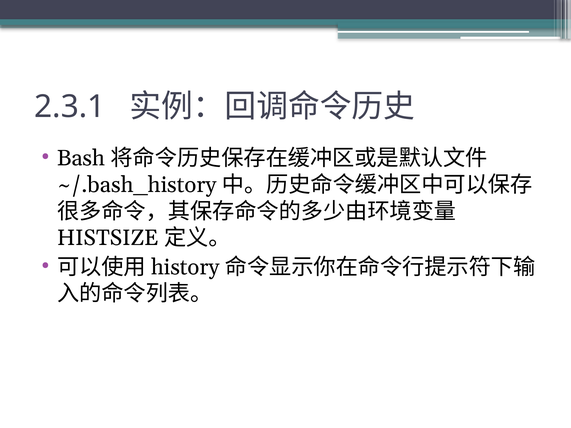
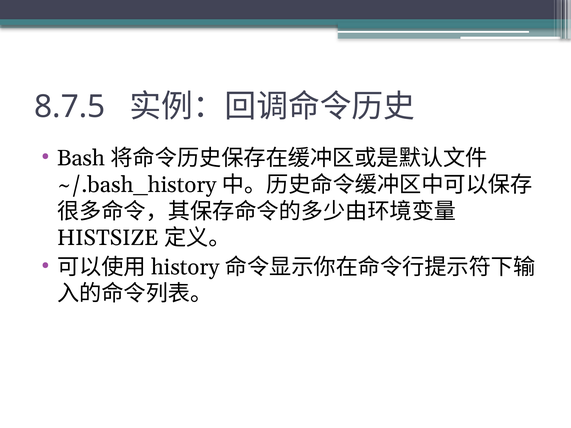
2.3.1: 2.3.1 -> 8.7.5 (70, 107)
